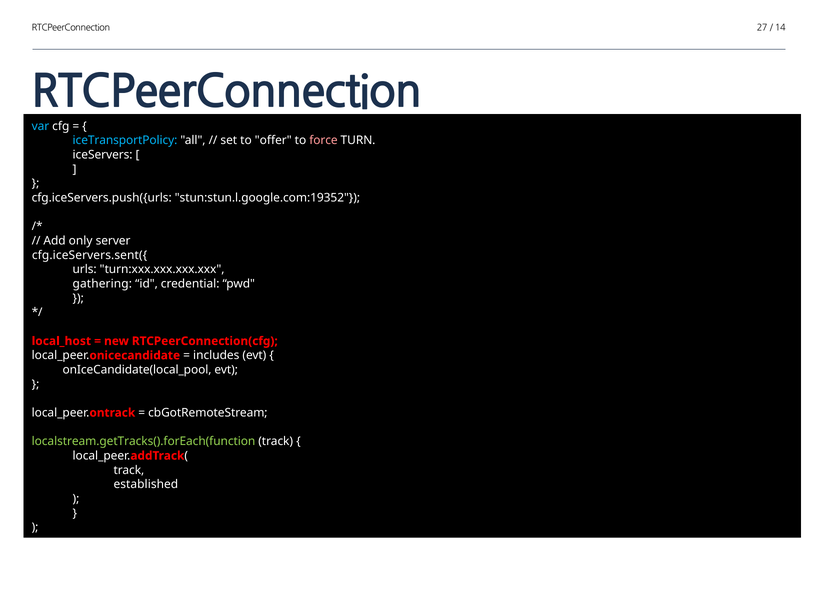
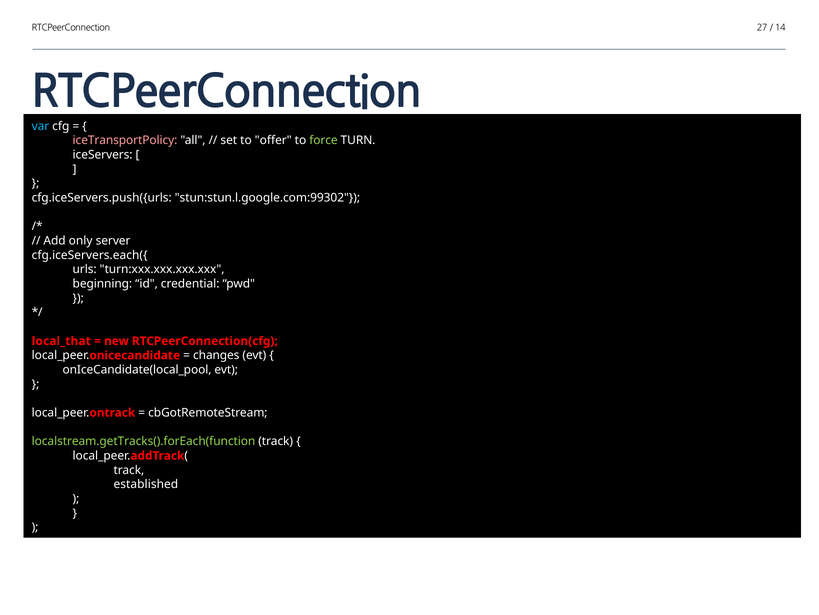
iceTransportPolicy colour: light blue -> pink (125, 140)
force colour: pink -> light green (323, 140)
stun:stun.l.google.com:19352: stun:stun.l.google.com:19352 -> stun:stun.l.google.com:99302 (267, 197)
cfg.iceServers.sent({: cfg.iceServers.sent({ -> cfg.iceServers.each({ (90, 255)
gathering: gathering -> beginning (102, 283)
local_host: local_host -> local_that (61, 341)
includes: includes -> changes (216, 355)
